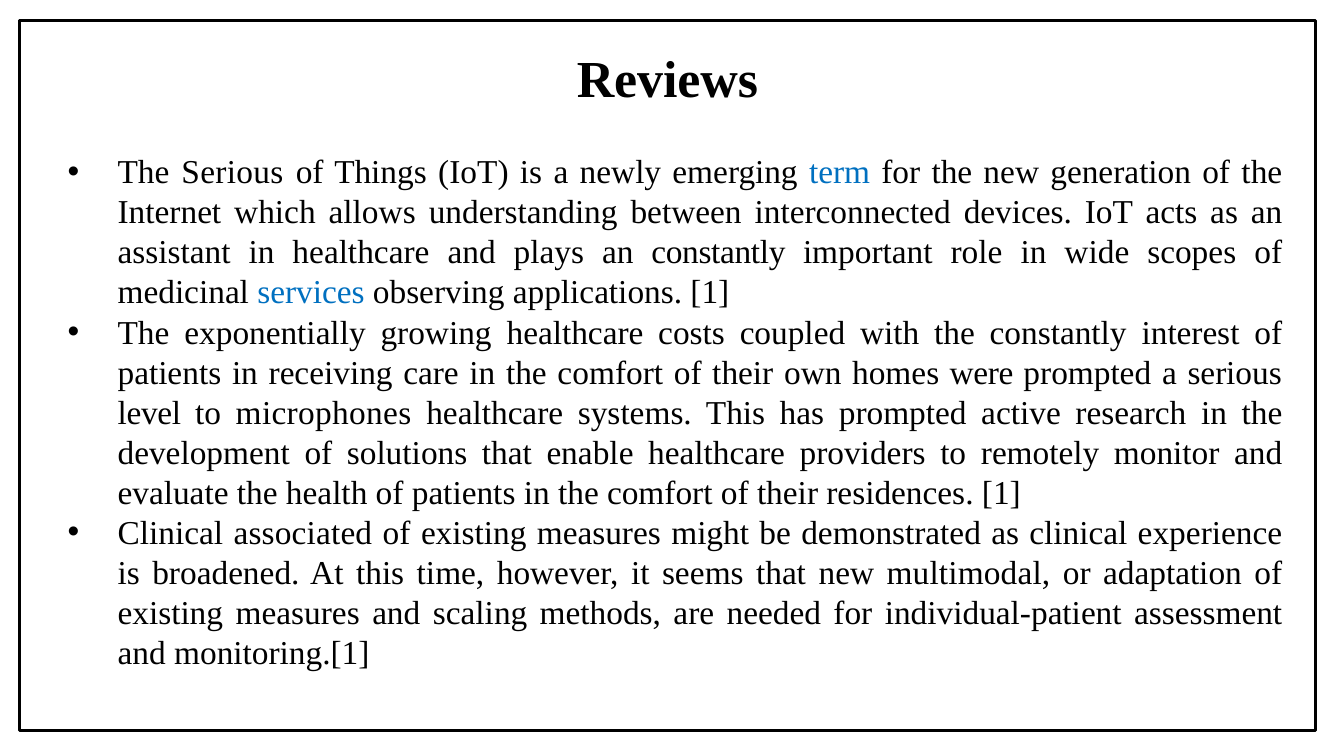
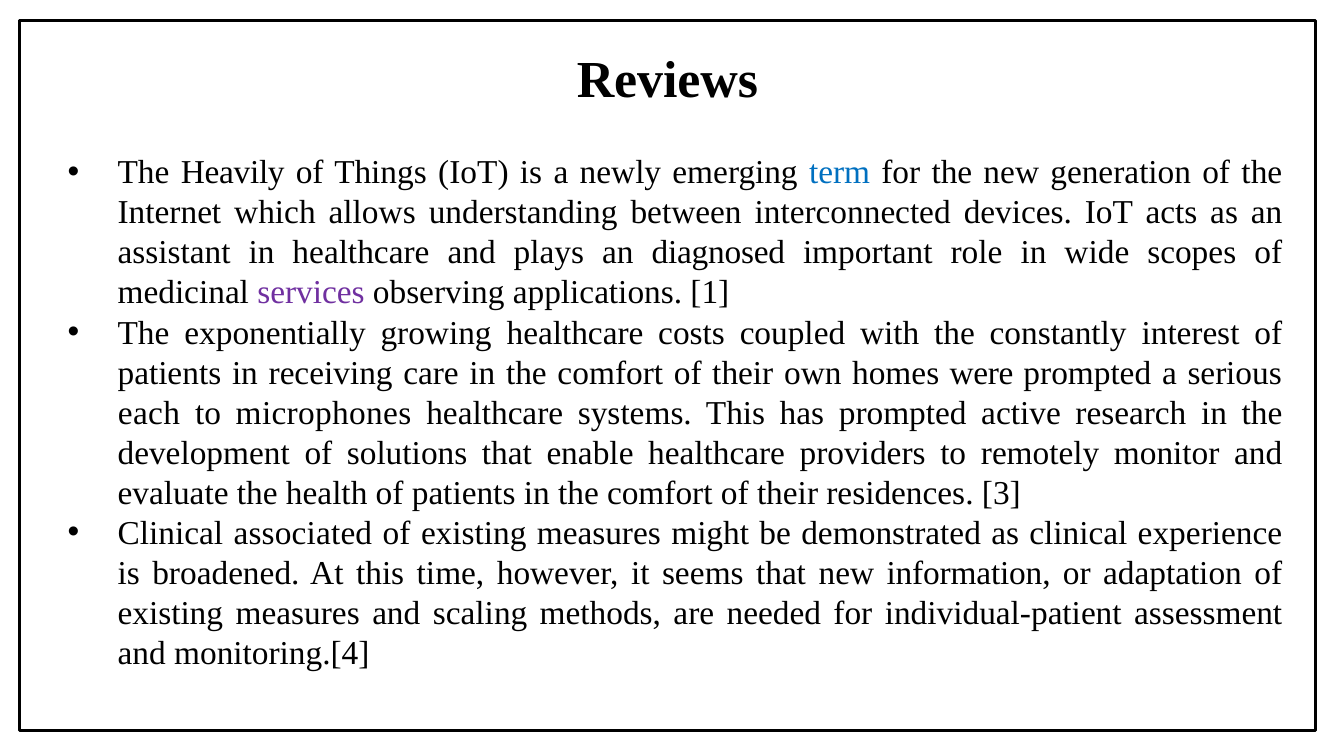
The Serious: Serious -> Heavily (233, 173)
an constantly: constantly -> diagnosed (718, 253)
services colour: blue -> purple (311, 293)
level: level -> each (149, 413)
residences 1: 1 -> 3 (1001, 493)
multimodal: multimodal -> information (969, 573)
monitoring.[1: monitoring.[1 -> monitoring.[4 (272, 653)
